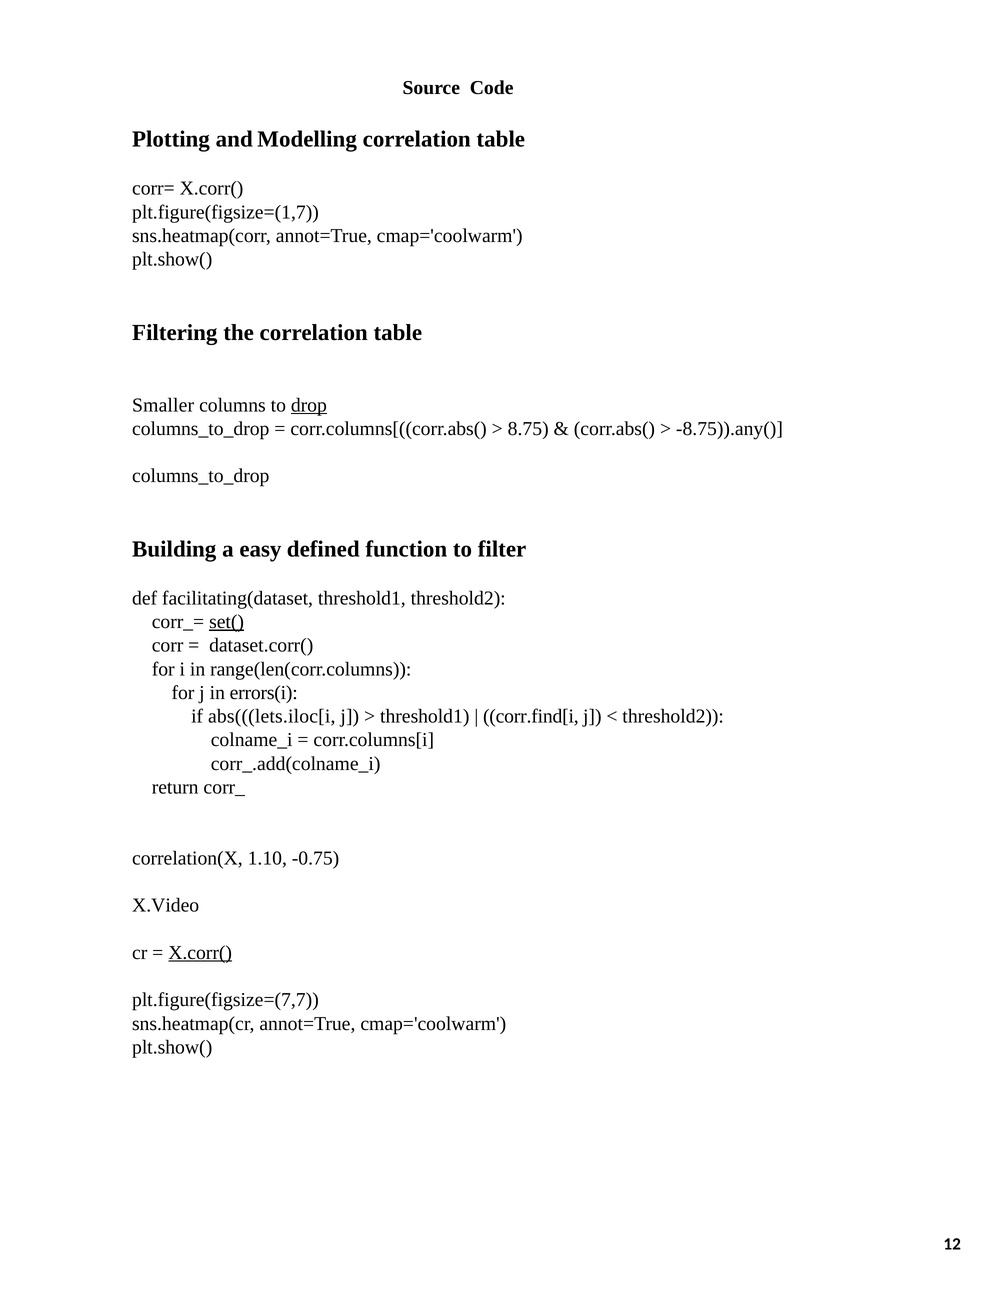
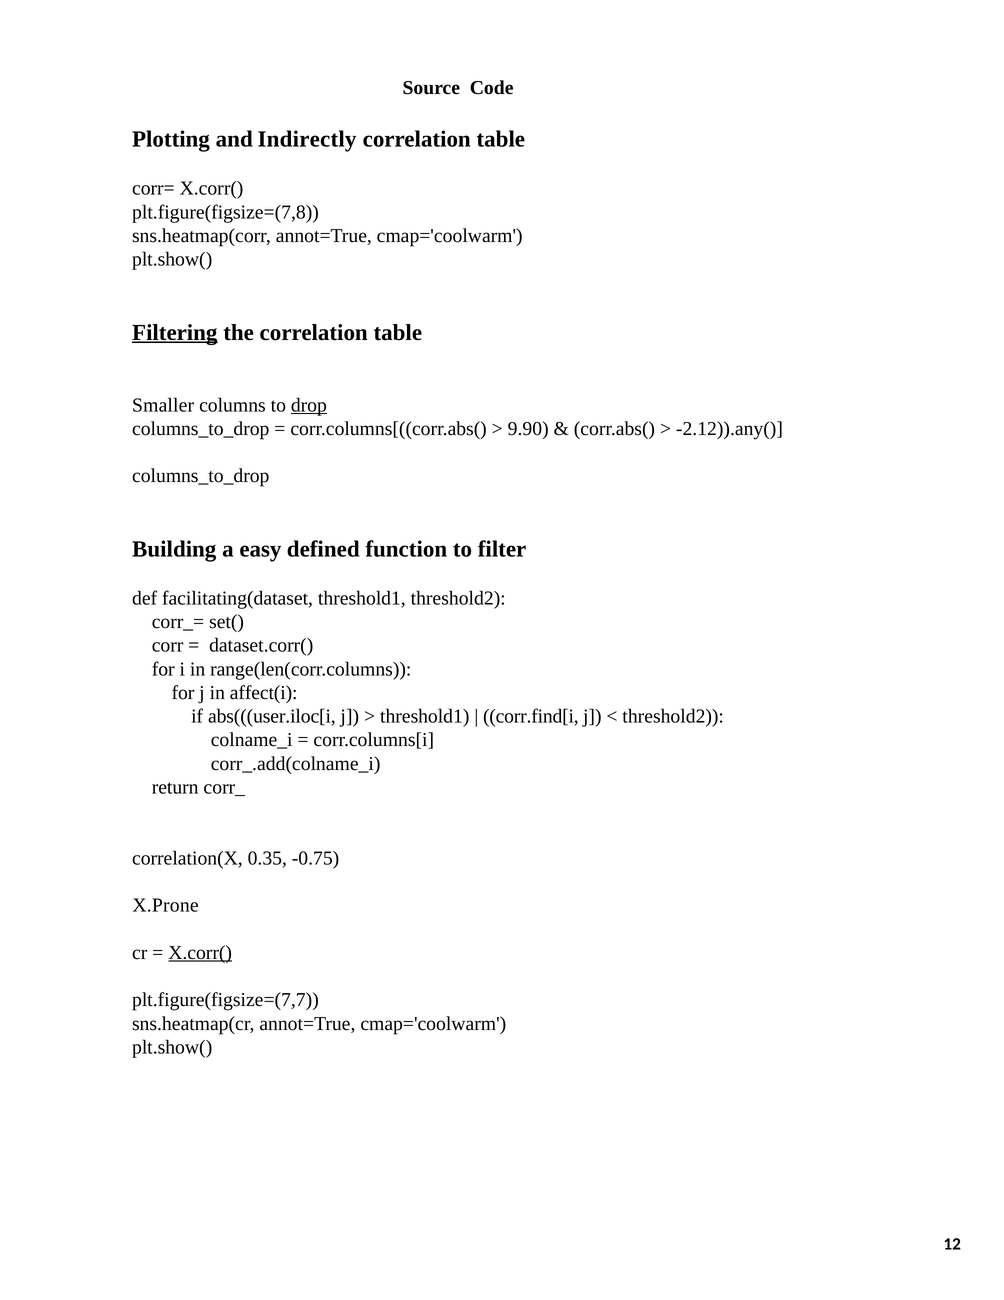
Modelling: Modelling -> Indirectly (307, 139)
plt.figure(figsize=(1,7: plt.figure(figsize=(1,7 -> plt.figure(figsize=(7,8 (225, 212)
Filtering underline: none -> present (175, 332)
8.75: 8.75 -> 9.90 (528, 428)
-8.75)).any(: -8.75)).any( -> -2.12)).any( (729, 428)
set( underline: present -> none (227, 621)
errors(i: errors(i -> affect(i (264, 692)
abs(((lets.iloc[i: abs(((lets.iloc[i -> abs(((user.iloc[i (272, 716)
1.10: 1.10 -> 0.35 (267, 858)
X.Video: X.Video -> X.Prone (166, 905)
